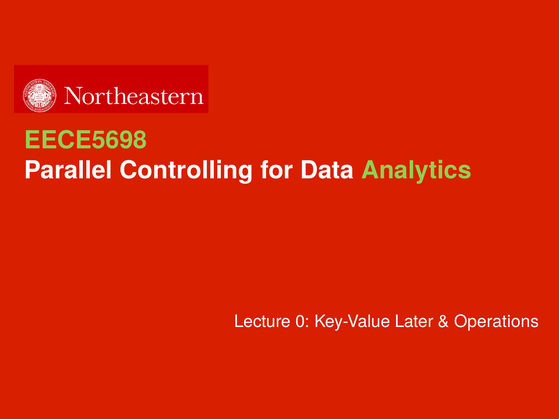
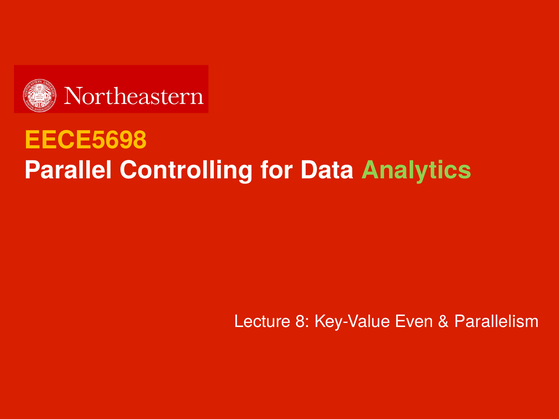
EECE5698 colour: light green -> yellow (86, 140)
0: 0 -> 8 (303, 322)
Later: Later -> Even (414, 322)
Operations: Operations -> Parallelism (497, 322)
